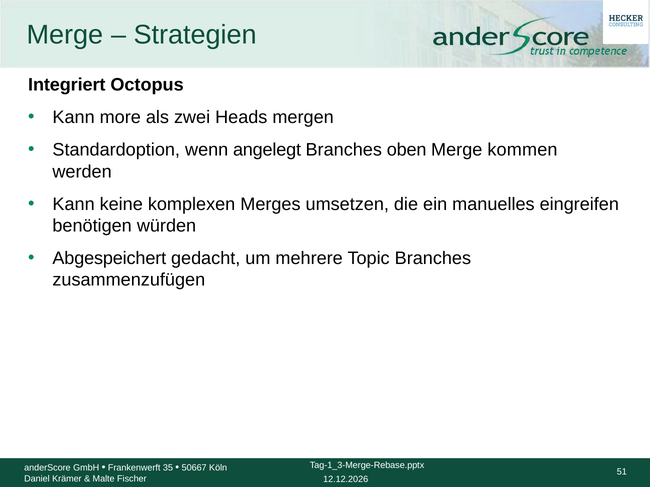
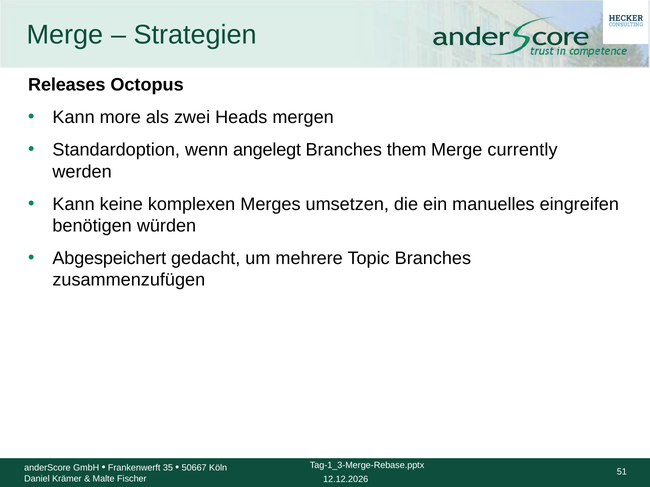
Integriert: Integriert -> Releases (67, 85)
oben: oben -> them (407, 150)
kommen: kommen -> currently (522, 150)
